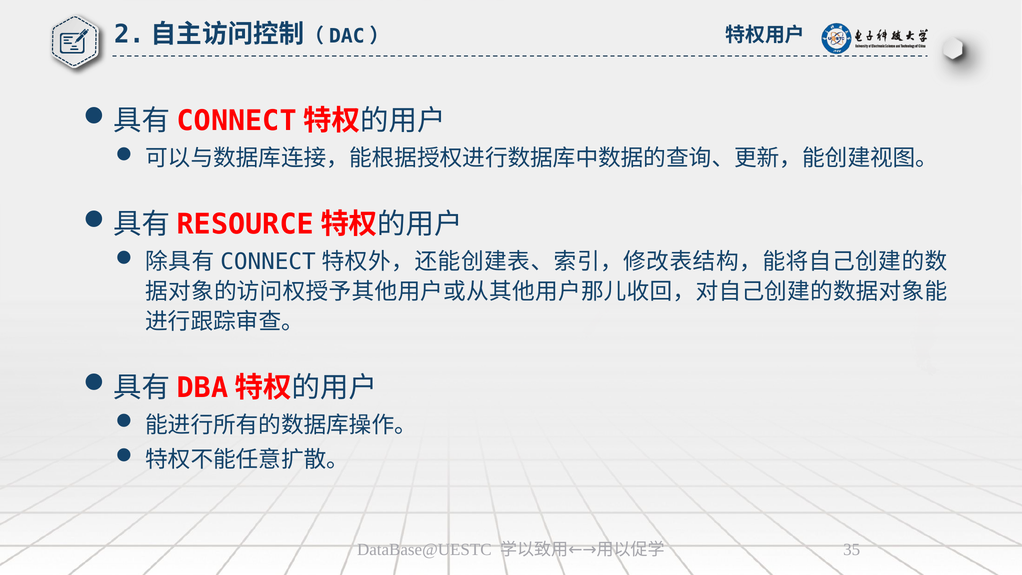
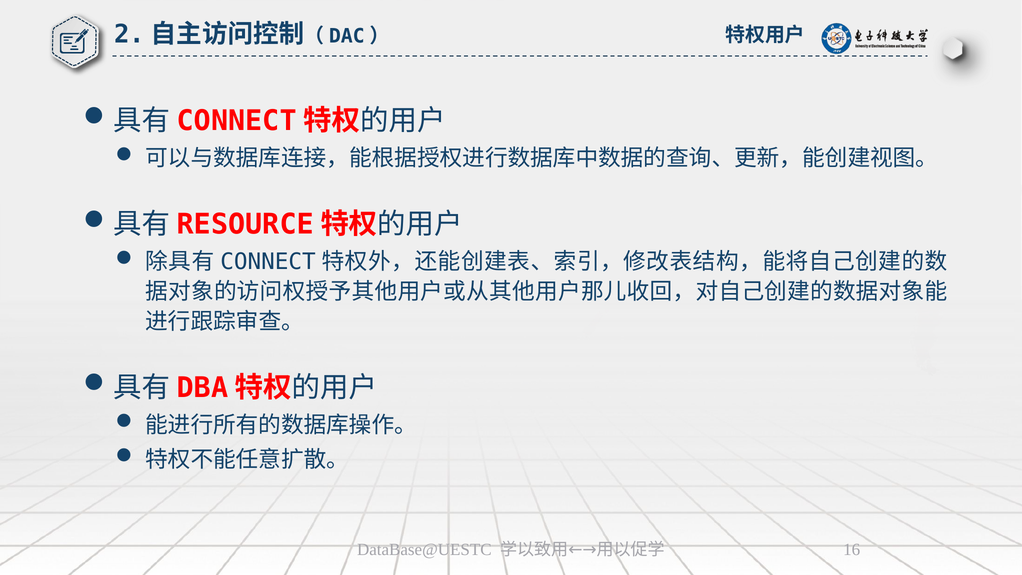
35: 35 -> 16 (852, 549)
